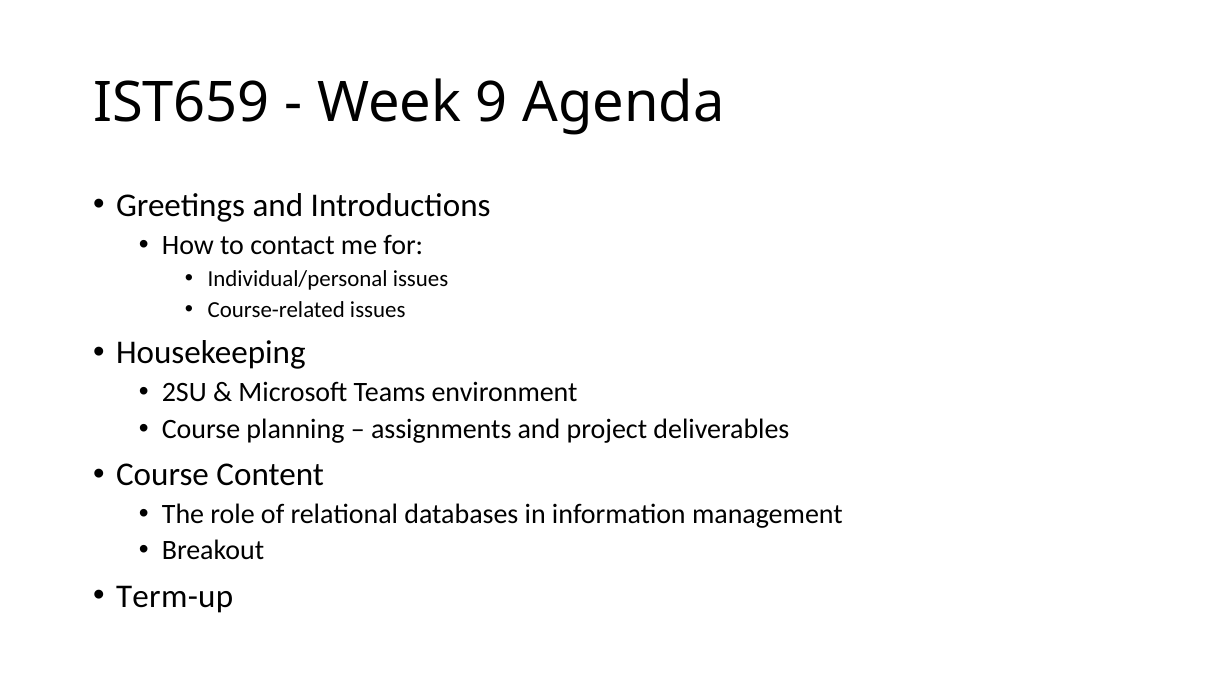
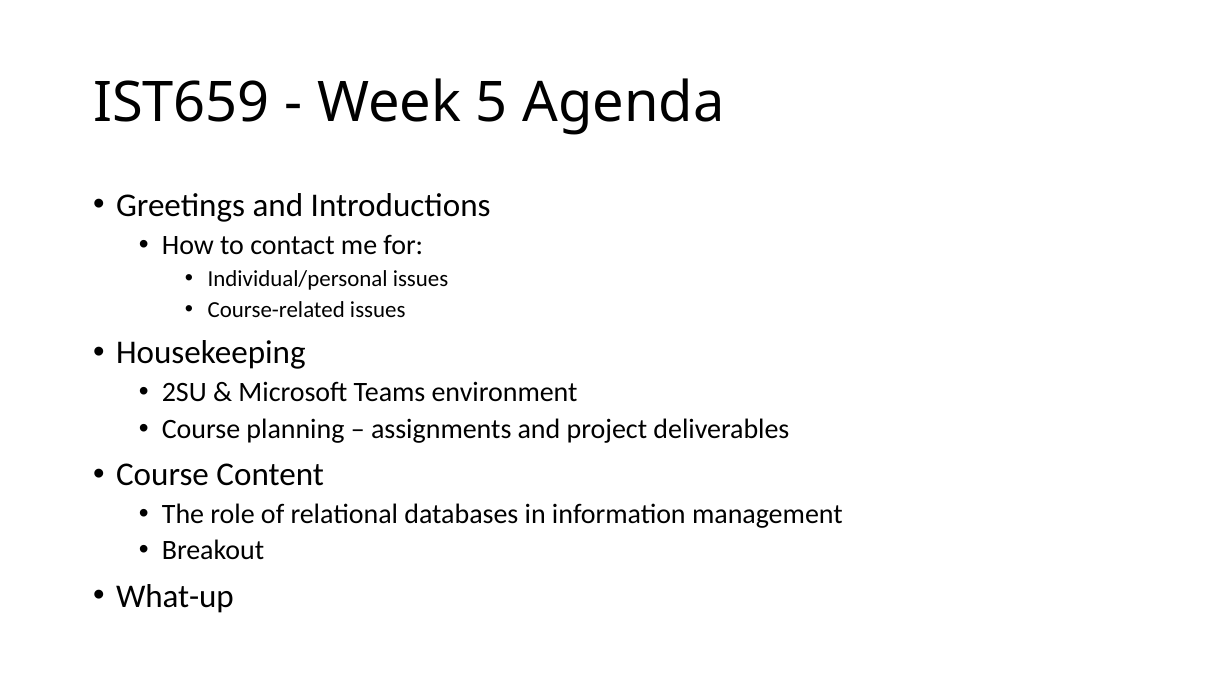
9: 9 -> 5 (492, 103)
Term-up: Term-up -> What-up (175, 596)
